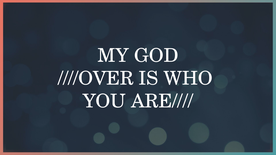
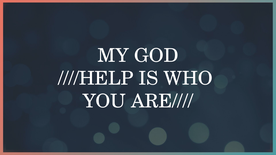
////OVER: ////OVER -> ////HELP (96, 79)
